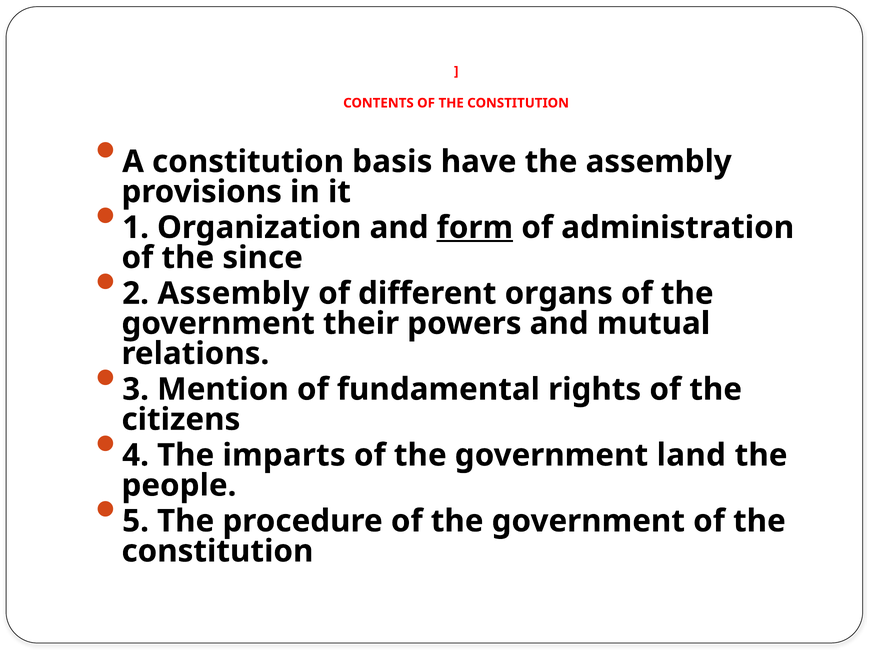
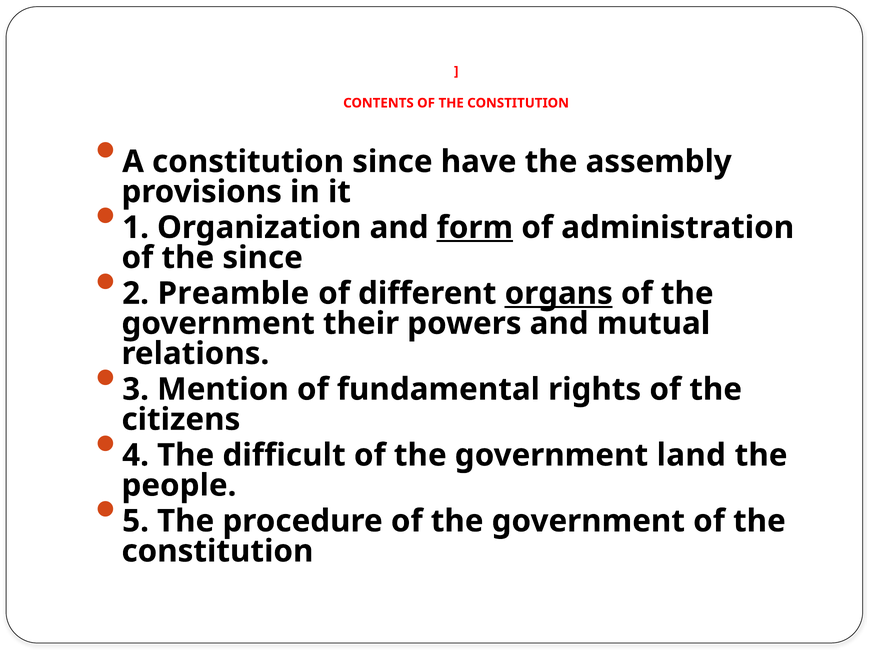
constitution basis: basis -> since (392, 162)
2 Assembly: Assembly -> Preamble (233, 293)
organs underline: none -> present (559, 293)
imparts: imparts -> difficult (284, 455)
